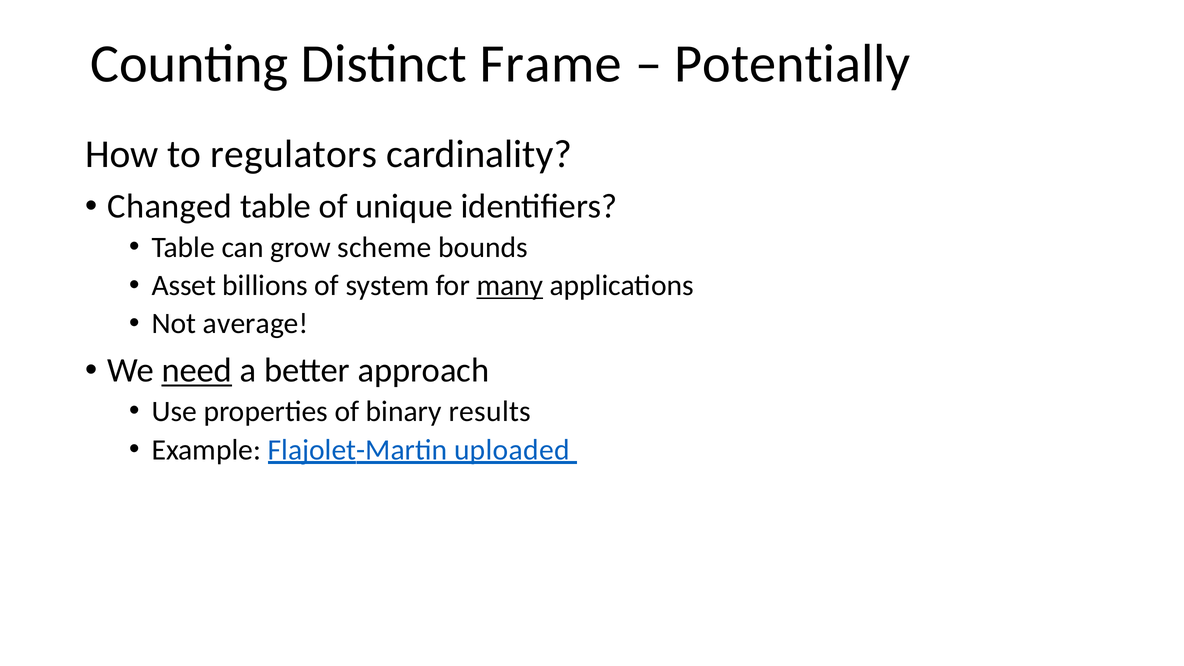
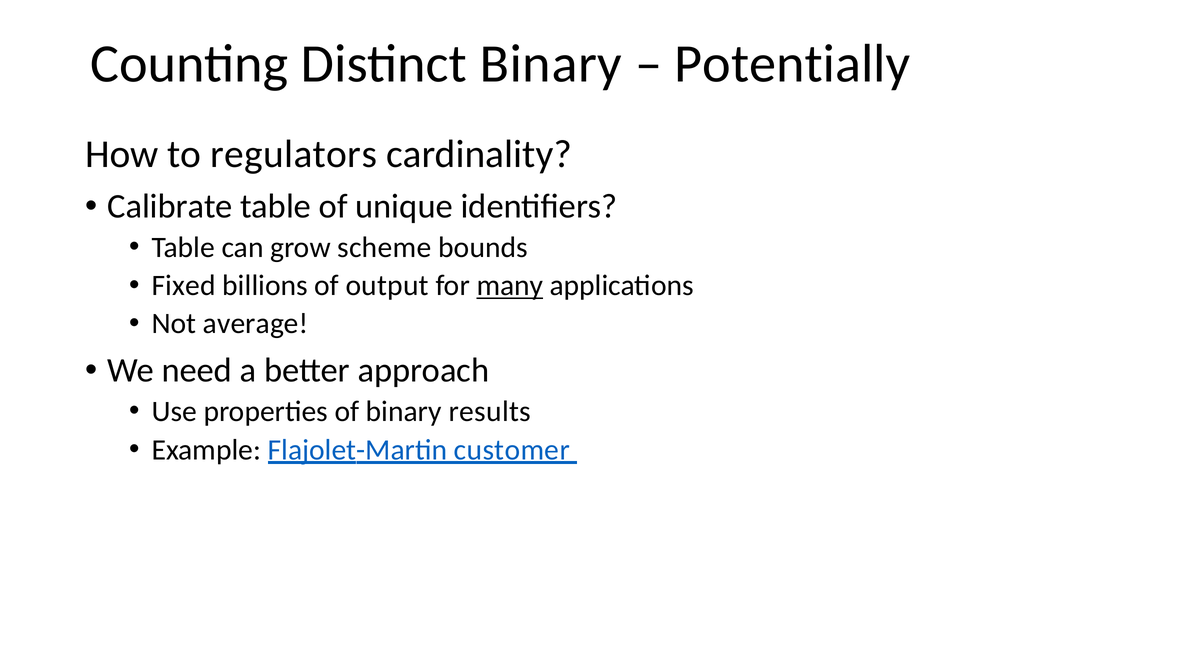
Distinct Frame: Frame -> Binary (551, 64)
Changed: Changed -> Calibrate (170, 207)
Asset: Asset -> Fixed (184, 285)
system: system -> output (387, 285)
need underline: present -> none (197, 371)
uploaded: uploaded -> customer (512, 450)
